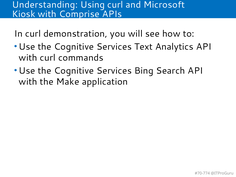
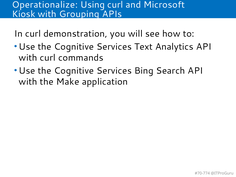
Understanding: Understanding -> Operationalize (45, 5)
Comprise: Comprise -> Grouping (79, 14)
